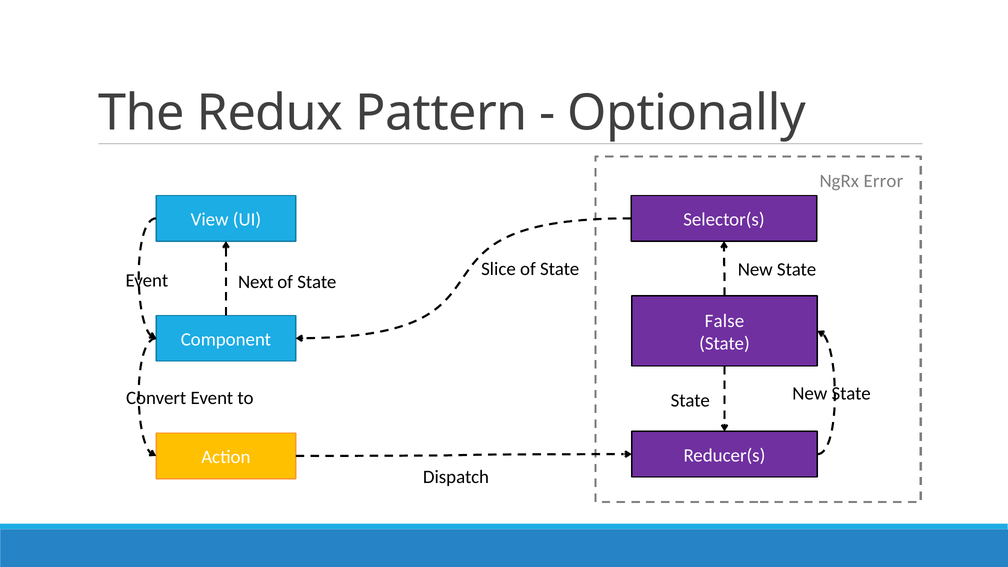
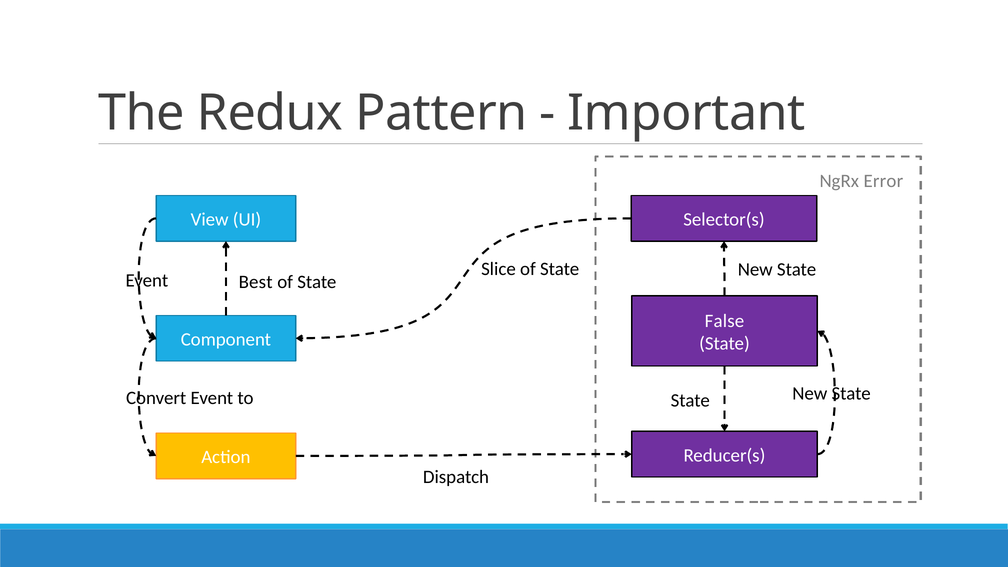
Optionally: Optionally -> Important (687, 113)
Next: Next -> Best (256, 282)
